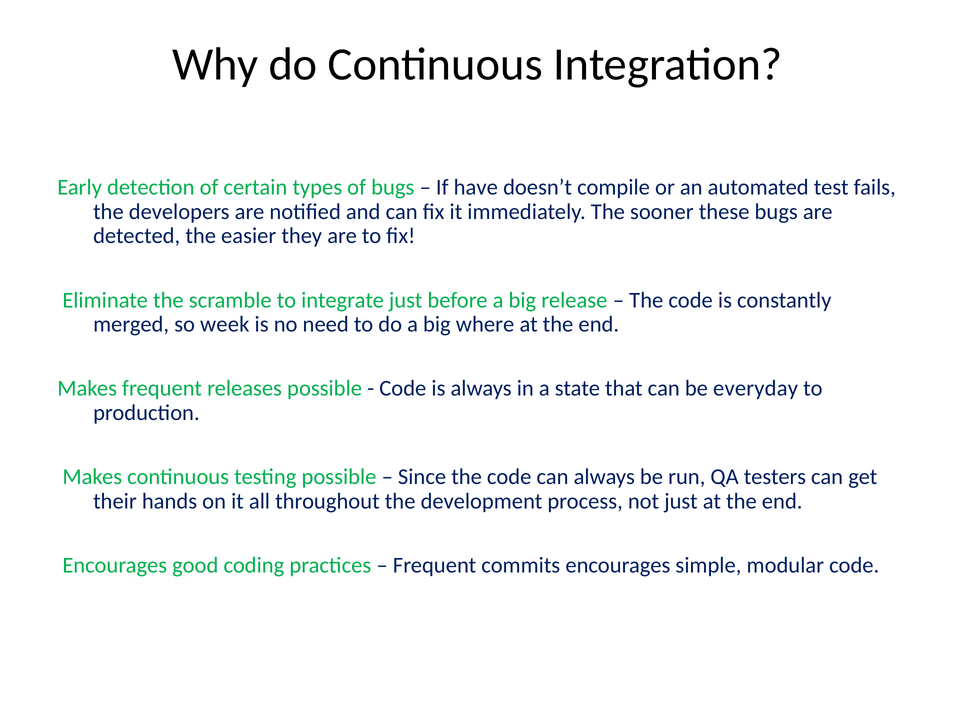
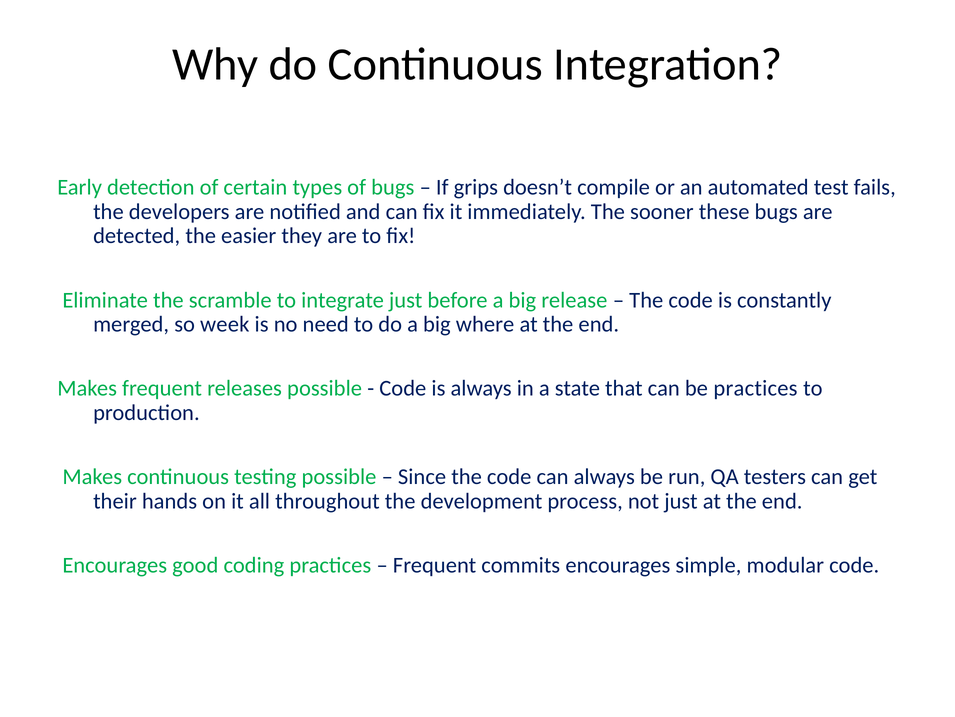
have: have -> grips (476, 187)
be everyday: everyday -> practices (756, 388)
